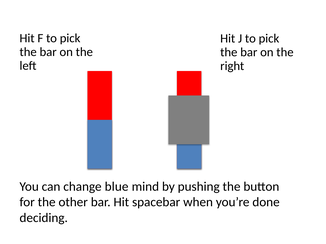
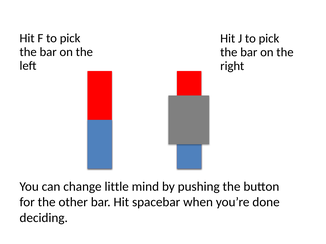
blue: blue -> little (117, 187)
